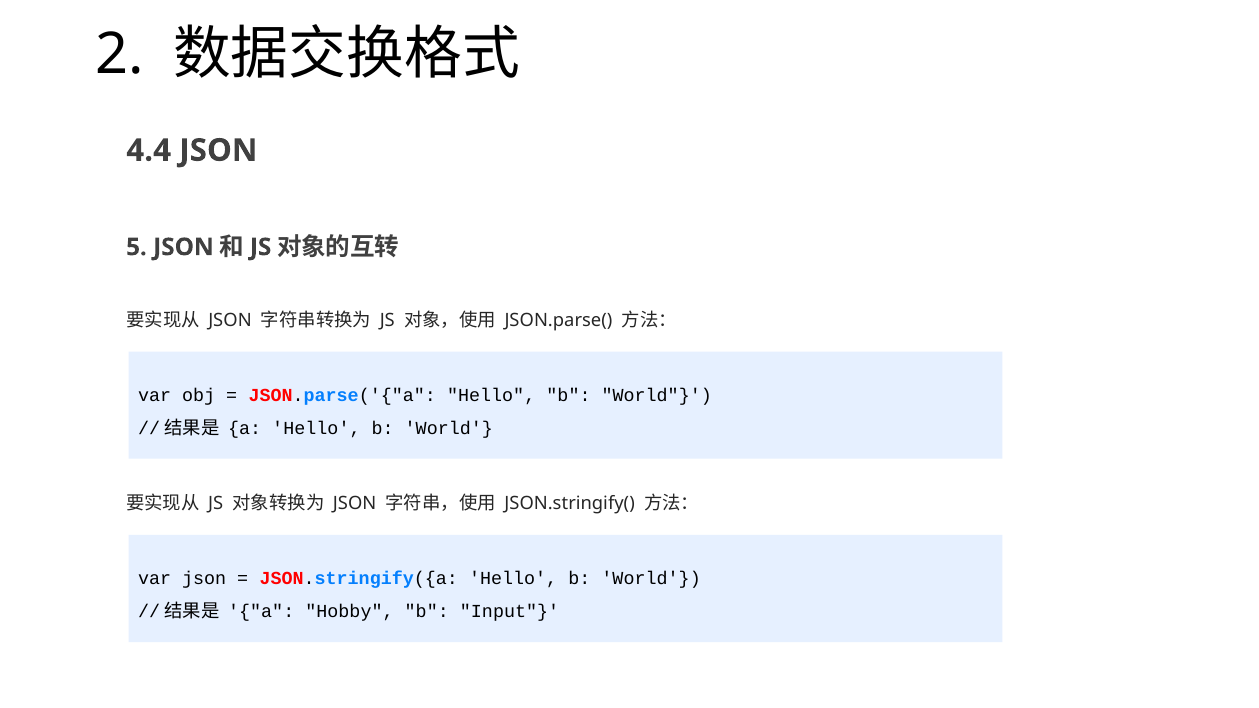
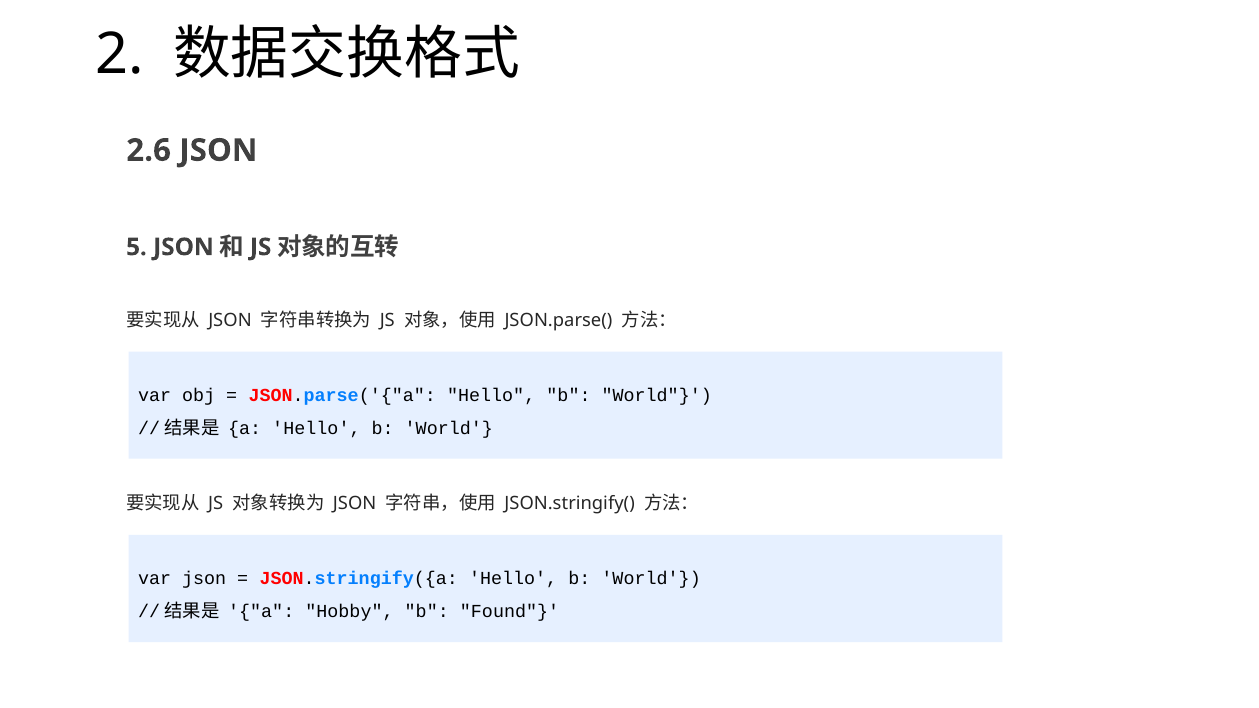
4.4: 4.4 -> 2.6 (149, 150)
Input: Input -> Found (510, 612)
